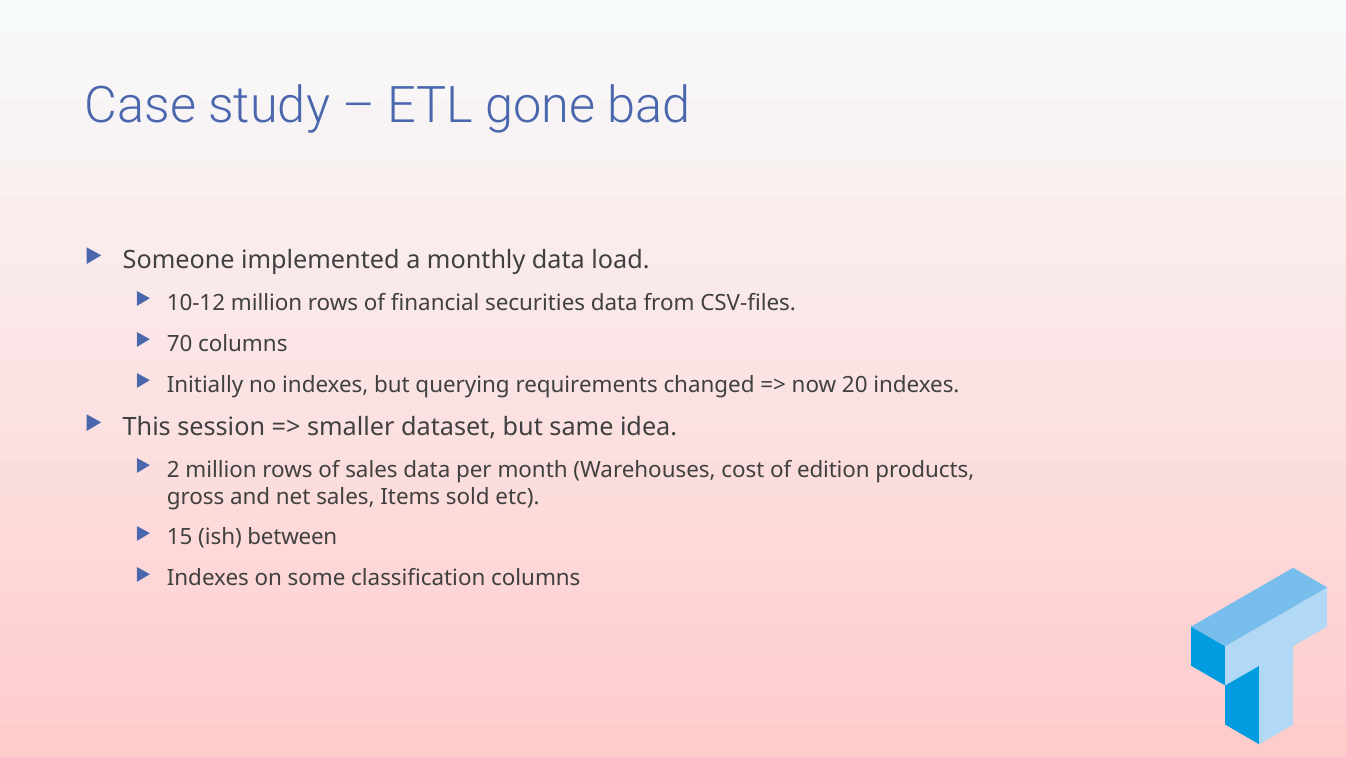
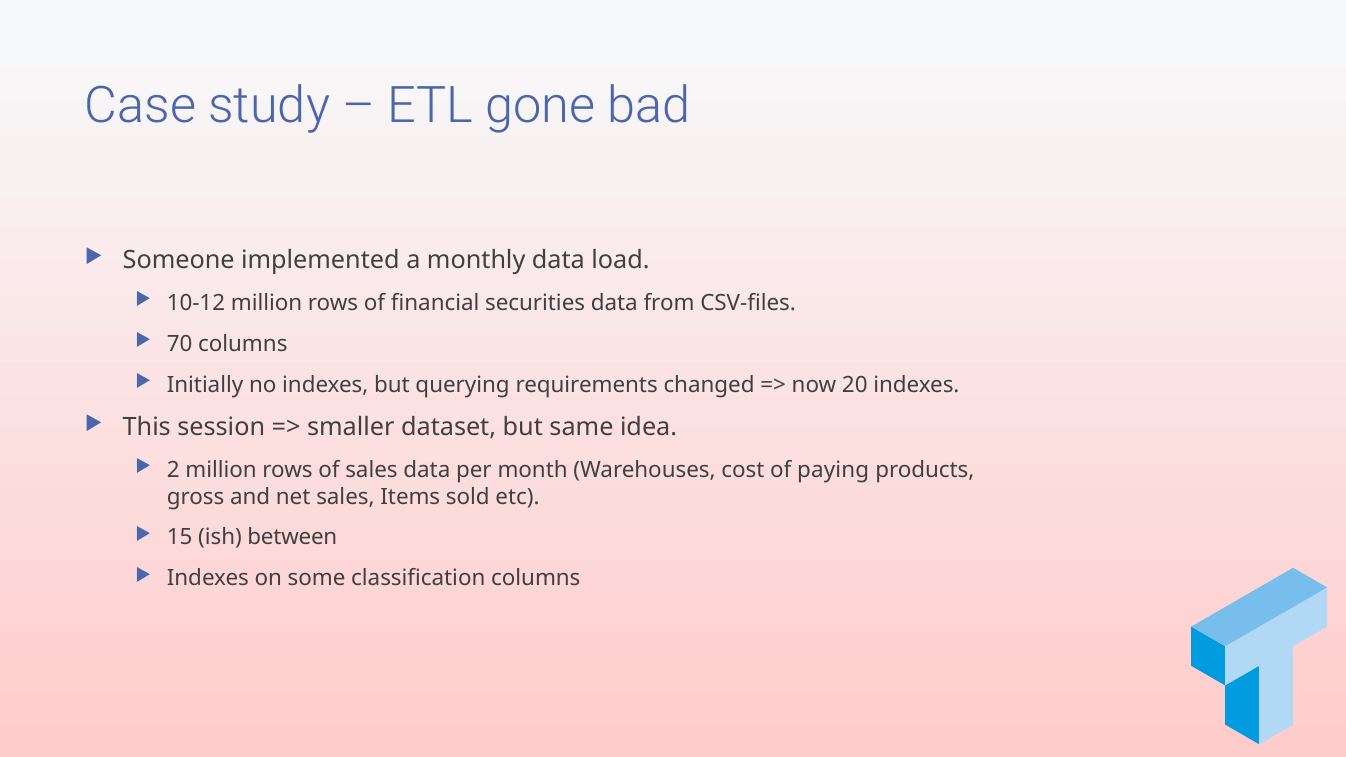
edition: edition -> paying (833, 470)
